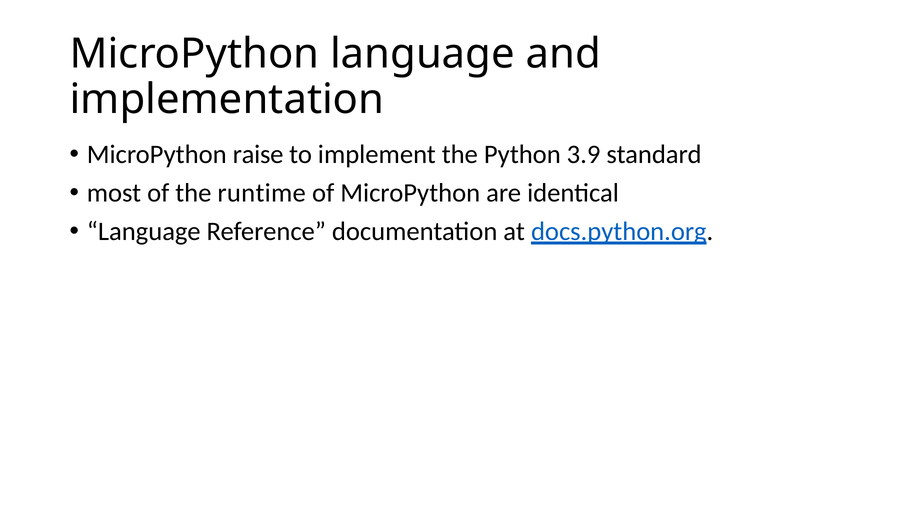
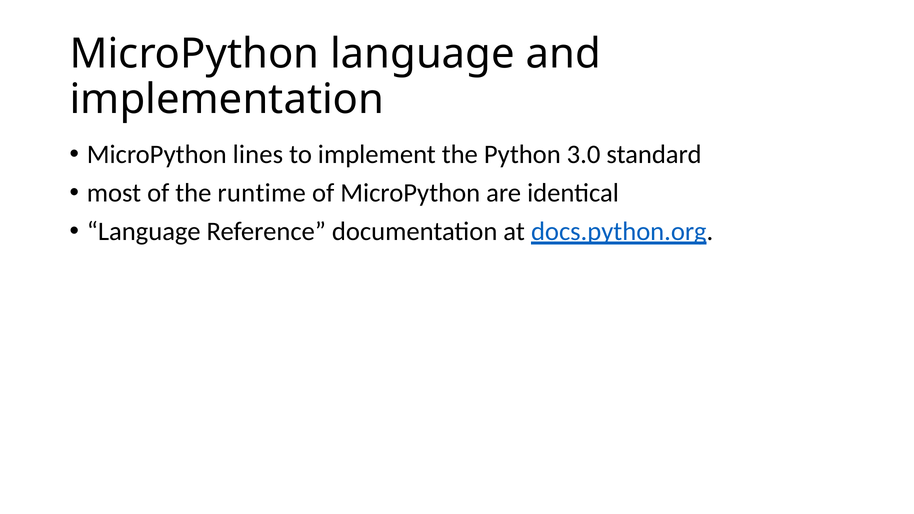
raise: raise -> lines (258, 155)
3.9: 3.9 -> 3.0 (584, 155)
